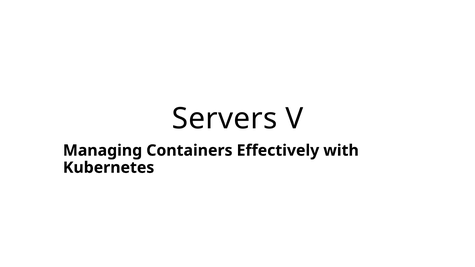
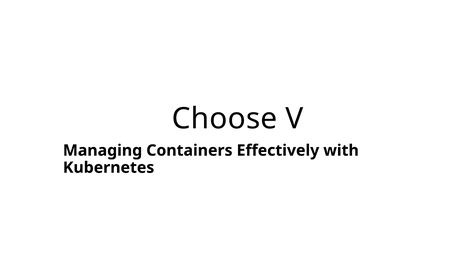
Servers: Servers -> Choose (225, 119)
